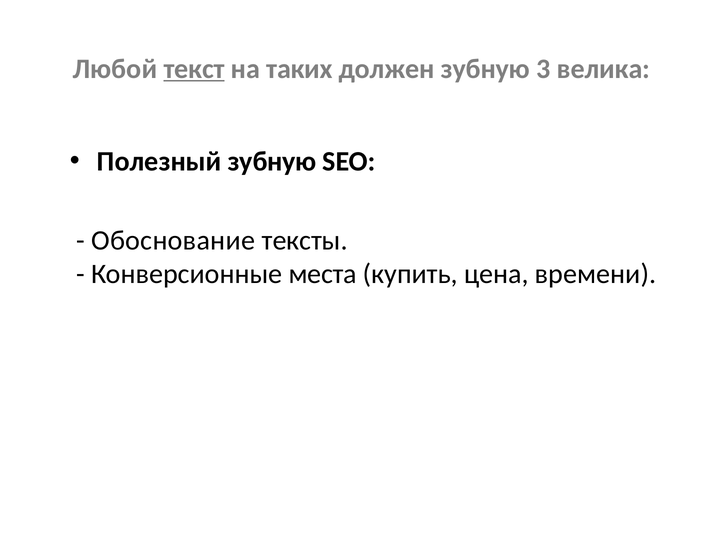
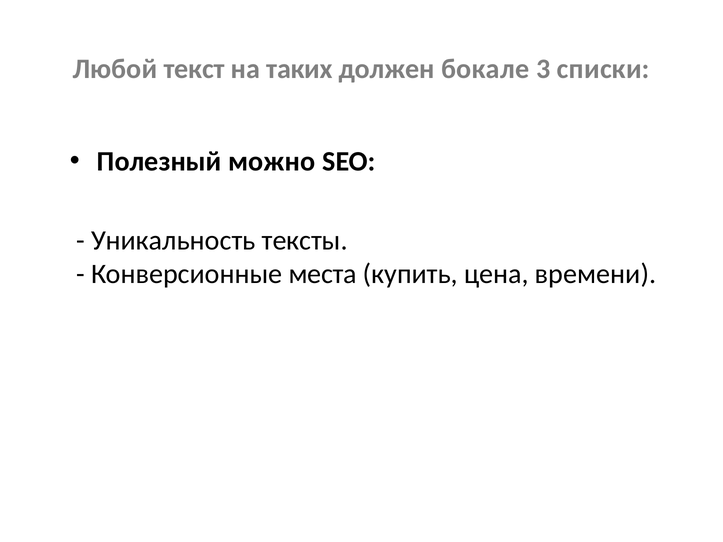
текст underline: present -> none (194, 69)
должен зубную: зубную -> бокале (485, 69)
велика: велика -> списки (603, 69)
Полезный зубную: зубную -> можно (272, 162)
Обоснование: Обоснование -> Уникальность (173, 240)
